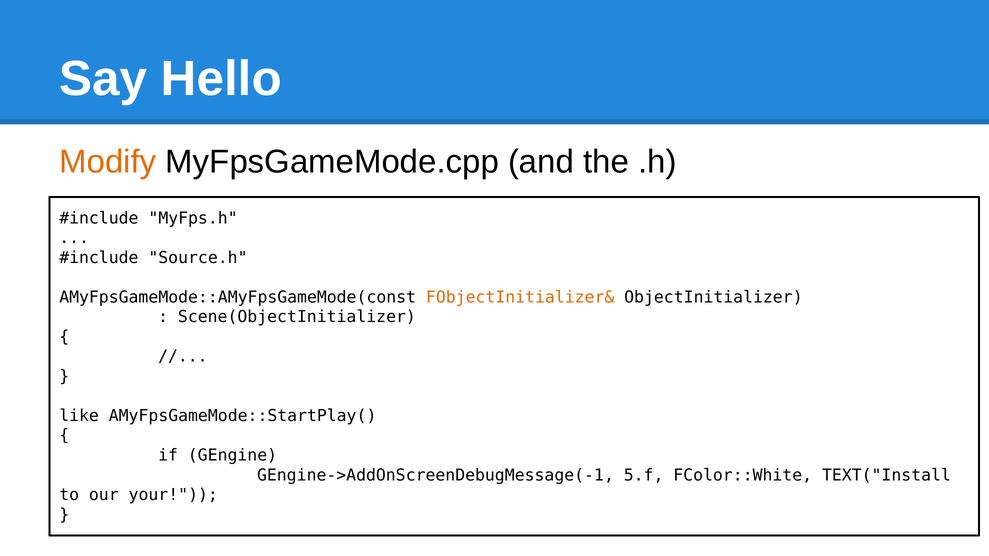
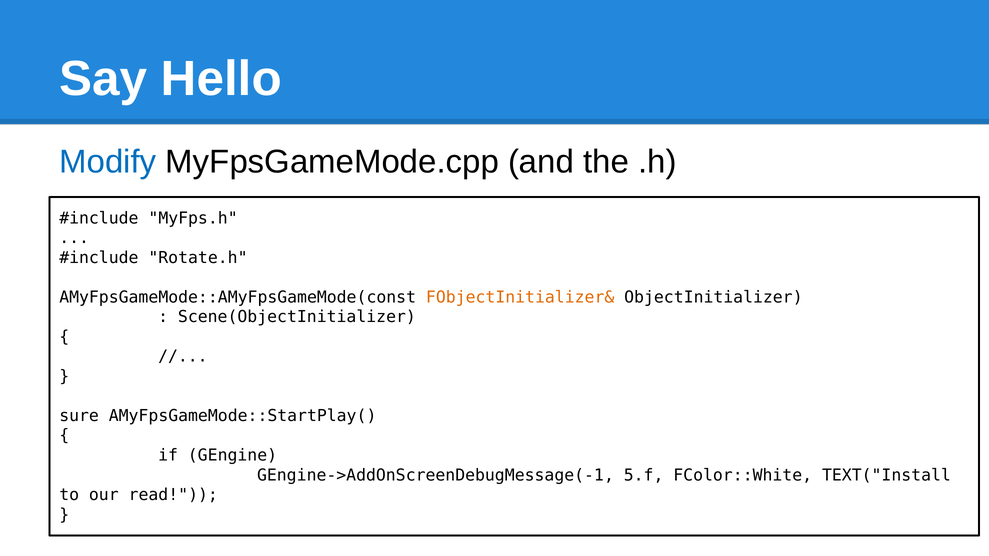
Modify colour: orange -> blue (108, 162)
Source.h: Source.h -> Rotate.h (198, 258)
like: like -> sure (79, 416)
your: your -> read (173, 495)
